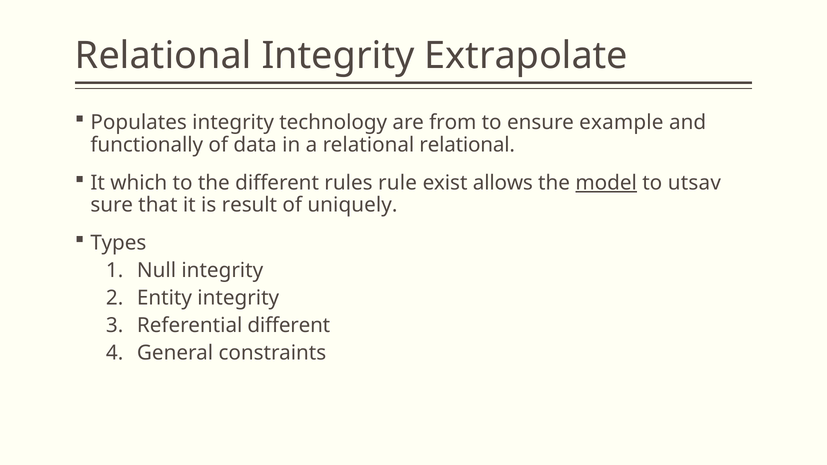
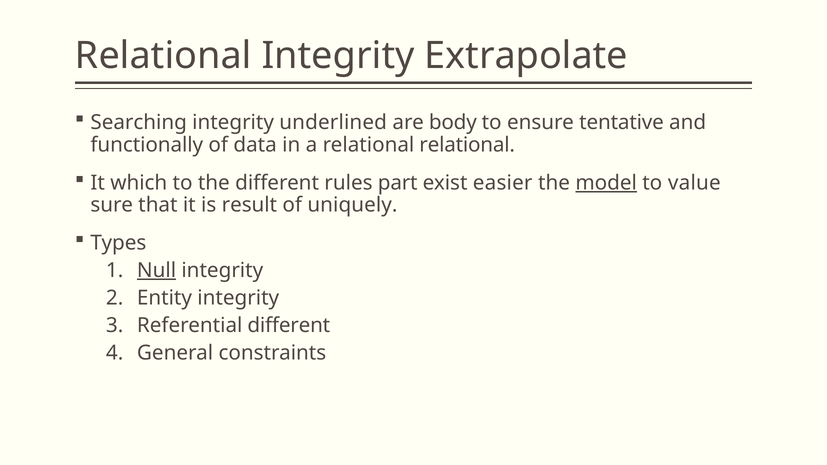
Populates: Populates -> Searching (139, 123)
technology: technology -> underlined (333, 123)
from: from -> body (453, 123)
example: example -> tentative (622, 123)
rule: rule -> part (398, 183)
allows: allows -> easier (503, 183)
utsav: utsav -> value (694, 183)
Null underline: none -> present (157, 270)
